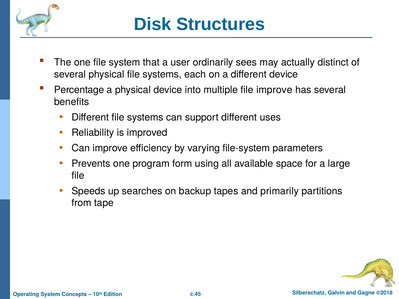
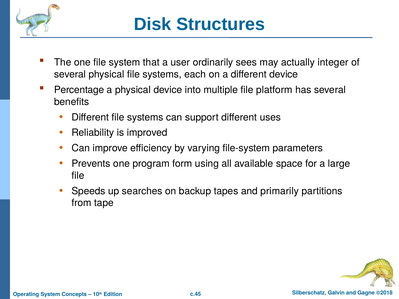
distinct: distinct -> integer (333, 62)
file improve: improve -> platform (274, 90)
